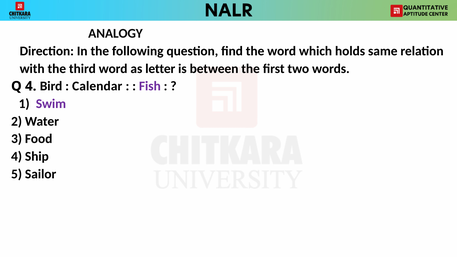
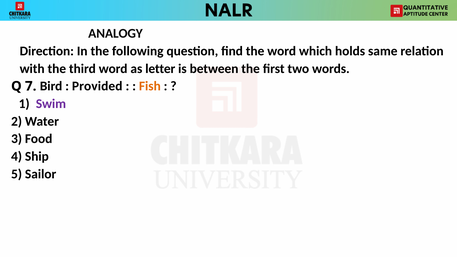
Q 4: 4 -> 7 (31, 86)
Calendar: Calendar -> Provided (97, 86)
Fish colour: purple -> orange (150, 86)
